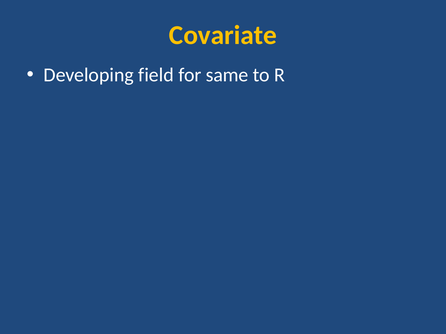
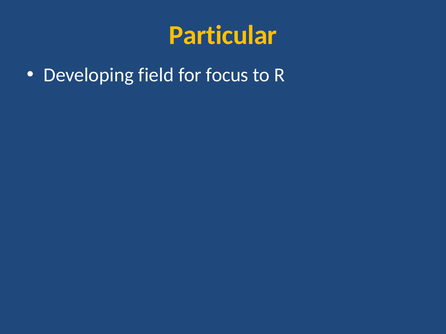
Covariate: Covariate -> Particular (223, 35)
same: same -> focus (227, 75)
